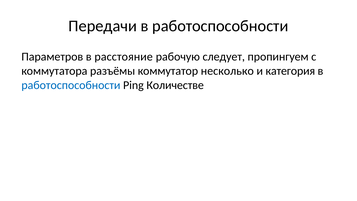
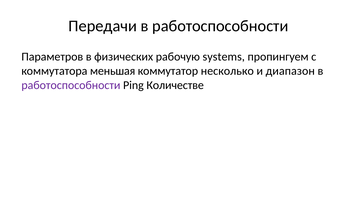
расстояние: расстояние -> физических (124, 57)
следует: следует -> systems (224, 57)
разъёмы: разъёмы -> меньшая (113, 71)
категория: категория -> диапазон (290, 71)
работоспособности colour: blue -> purple (71, 85)
